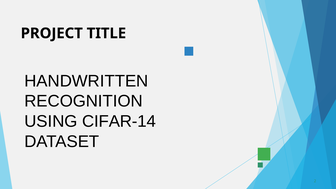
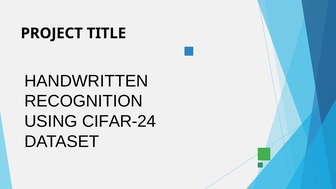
CIFAR-14: CIFAR-14 -> CIFAR-24 (119, 121)
